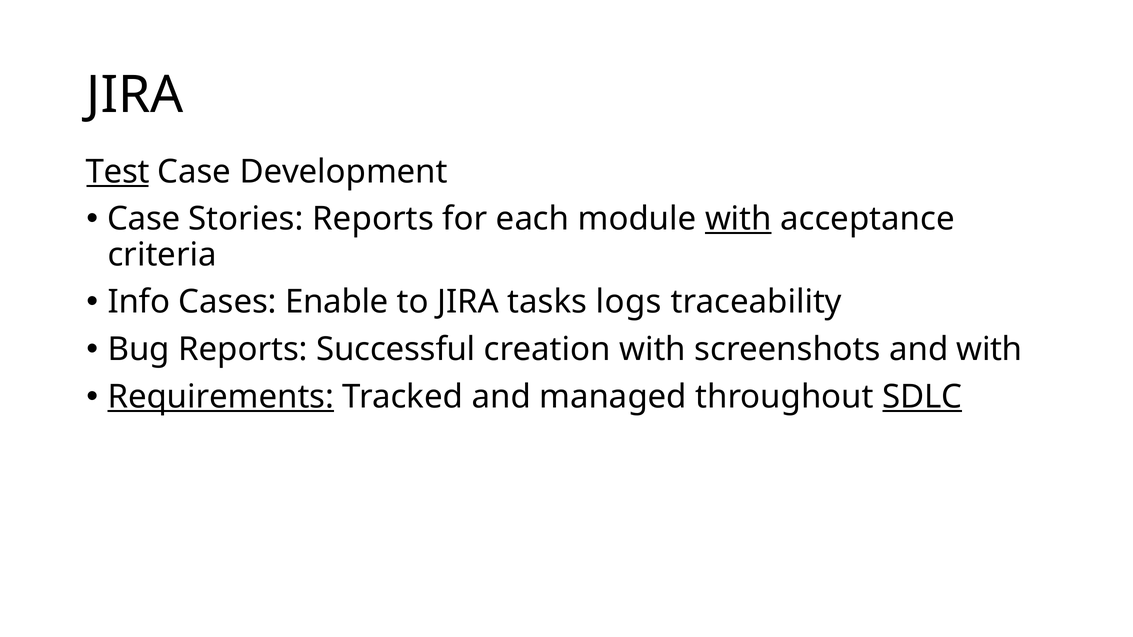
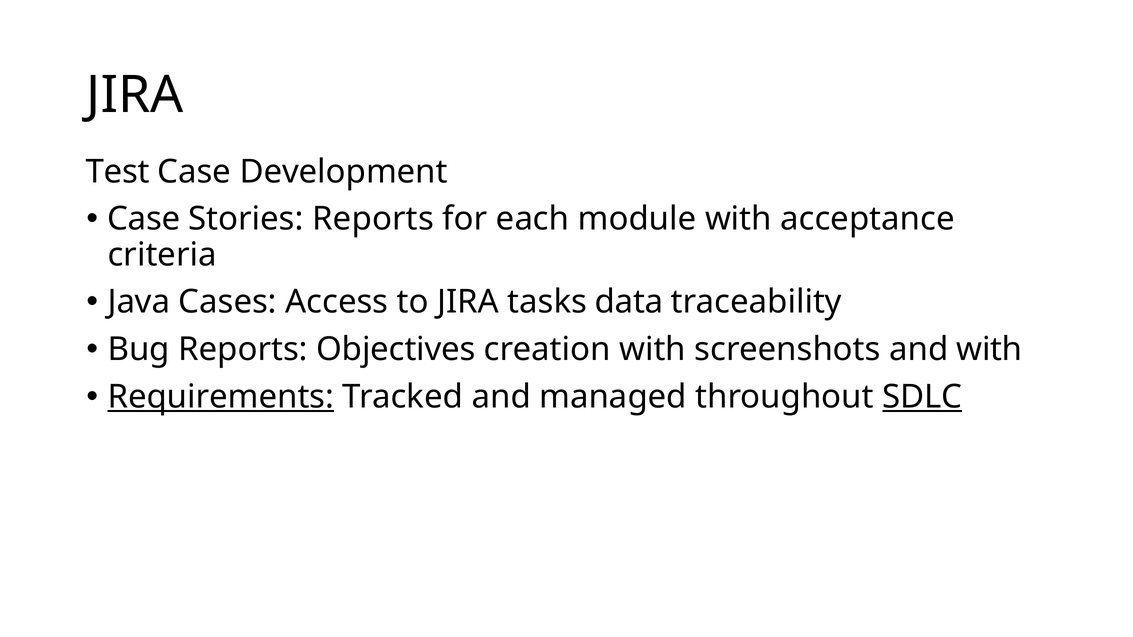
Test underline: present -> none (118, 172)
with underline: present -> none (738, 219)
Info: Info -> Java (139, 302)
Enable: Enable -> Access (337, 302)
logs: logs -> data (629, 302)
Successful: Successful -> Objectives (396, 350)
